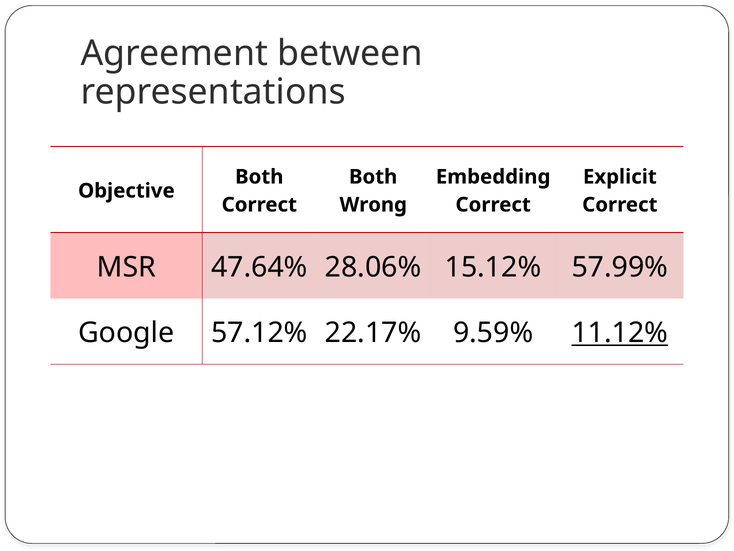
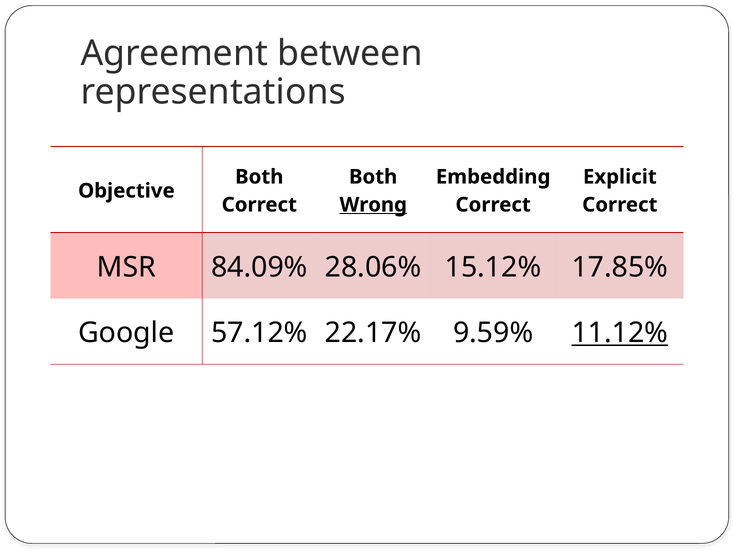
Wrong underline: none -> present (373, 205)
47.64%: 47.64% -> 84.09% (259, 267)
57.99%: 57.99% -> 17.85% (620, 267)
